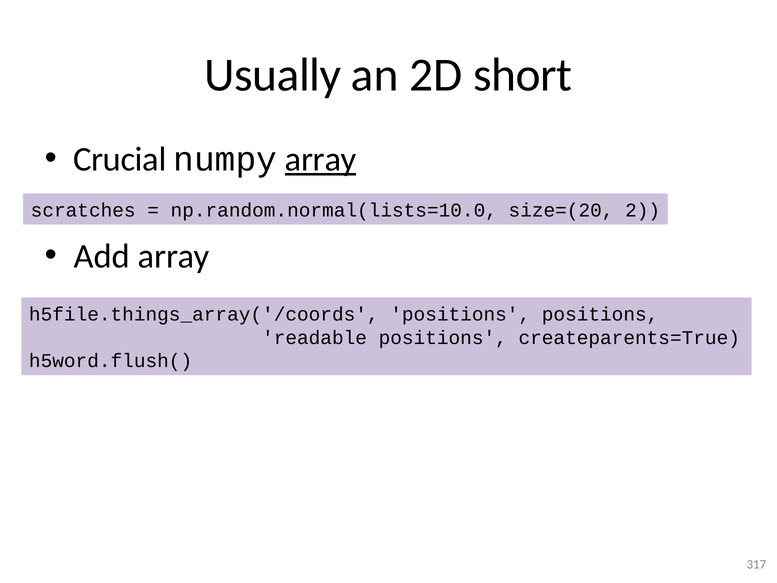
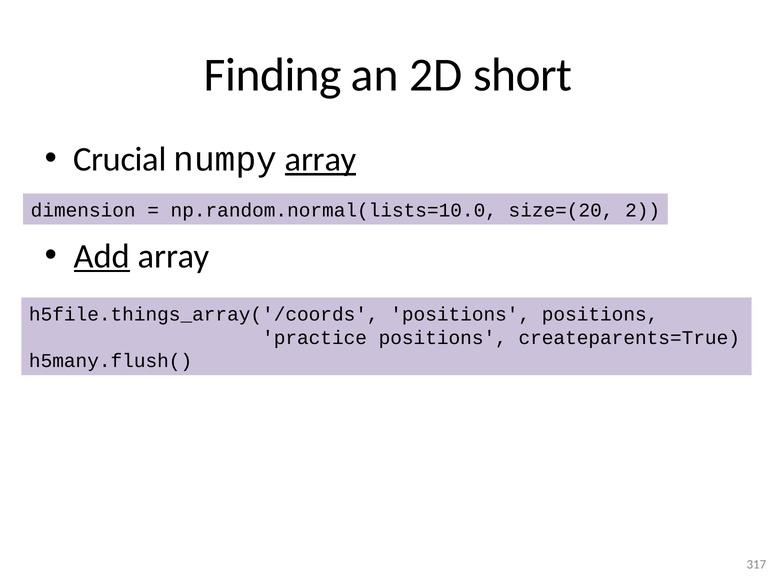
Usually: Usually -> Finding (273, 75)
scratches: scratches -> dimension (83, 210)
Add underline: none -> present (102, 256)
readable: readable -> practice (315, 338)
h5word.flush(: h5word.flush( -> h5many.flush( (111, 361)
